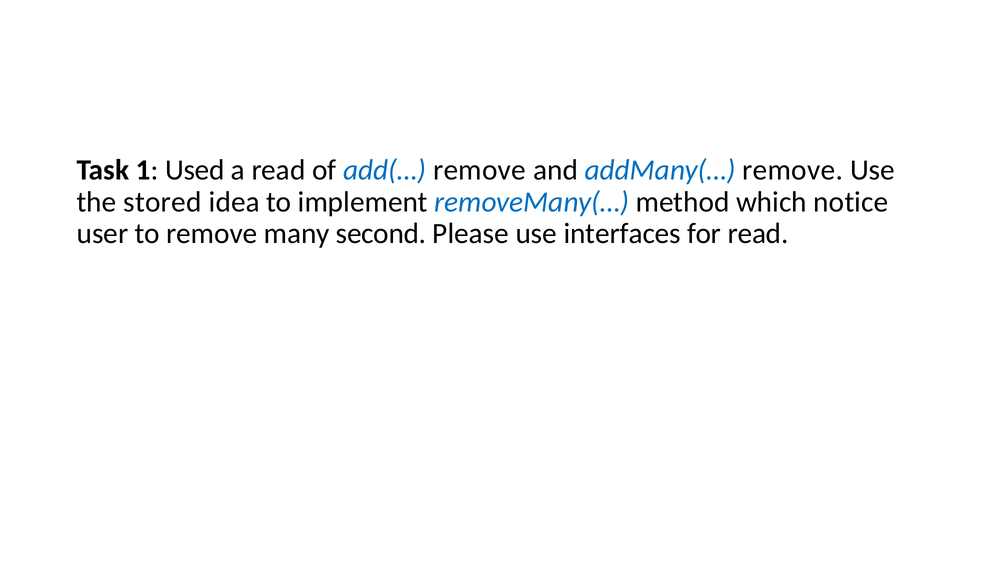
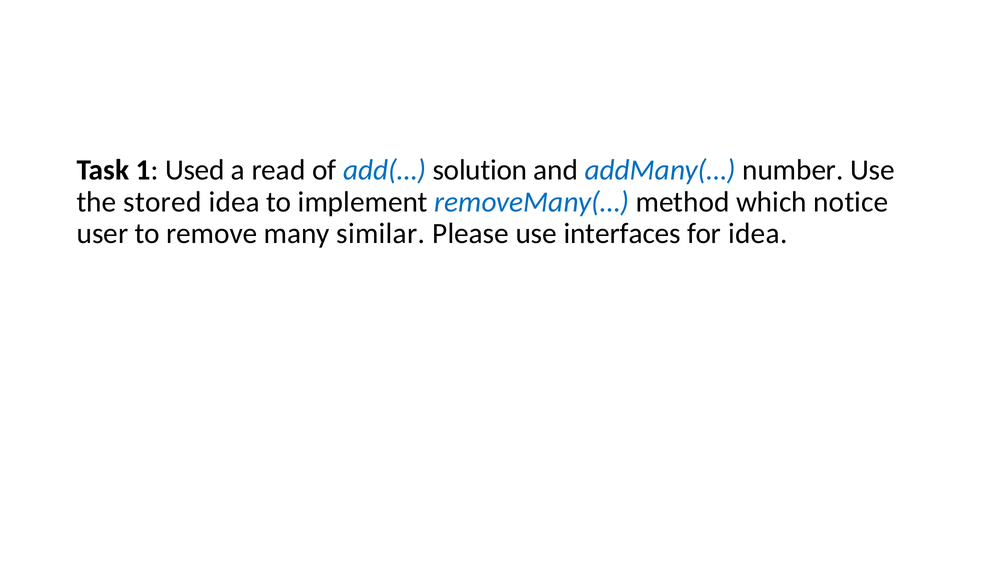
add(… remove: remove -> solution (480, 170)
addMany(… remove: remove -> number (793, 170)
second: second -> similar (381, 233)
for read: read -> idea (758, 233)
